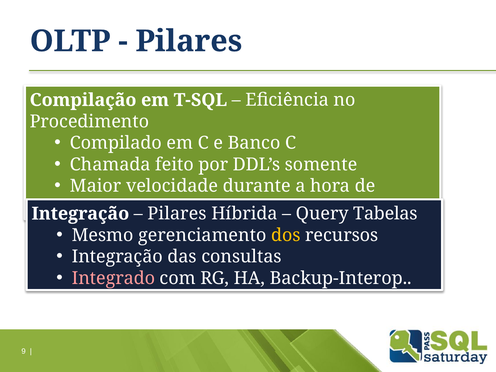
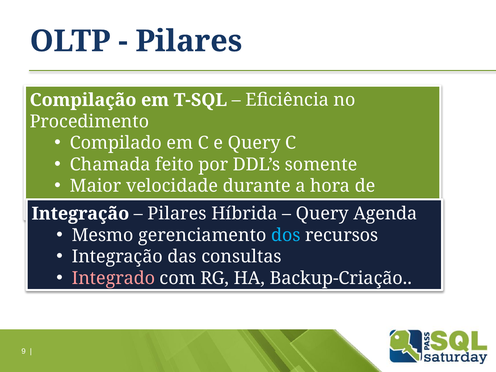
e Banco: Banco -> Query (254, 143)
Tabelas: Tabelas -> Agenda (385, 214)
dos colour: yellow -> light blue (286, 235)
Backup-Interop: Backup-Interop -> Backup-Criação (341, 278)
